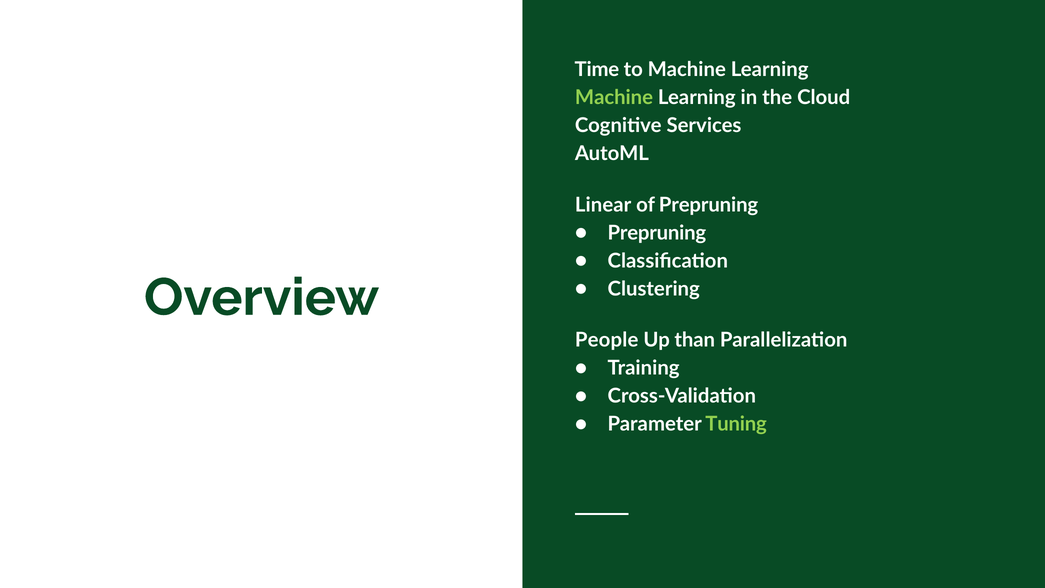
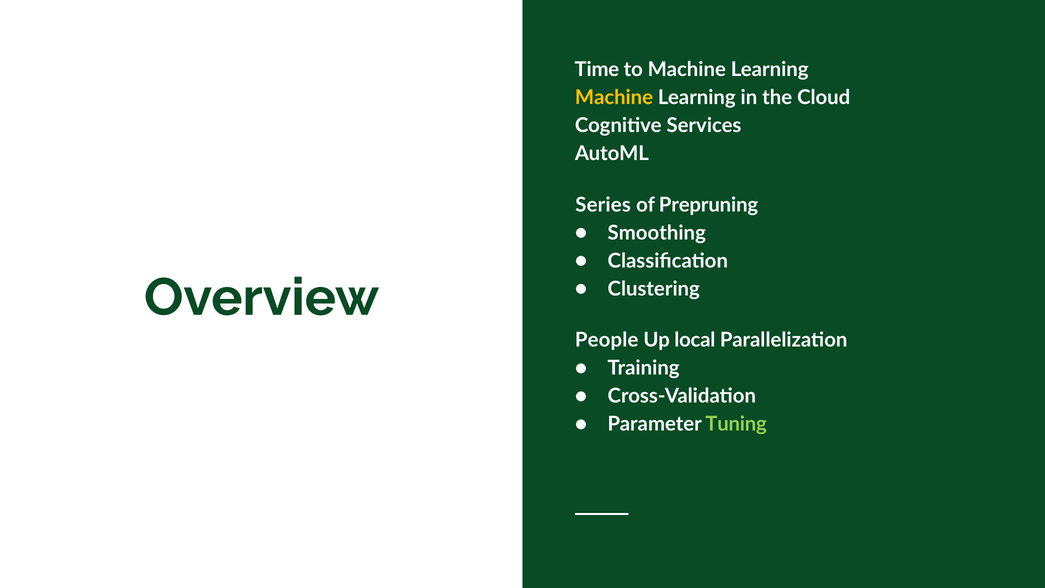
Machine colour: light green -> yellow (614, 98)
Linear: Linear -> Series (603, 205)
Prepruning: Prepruning -> Smoothing (657, 233)
than: than -> local (695, 340)
